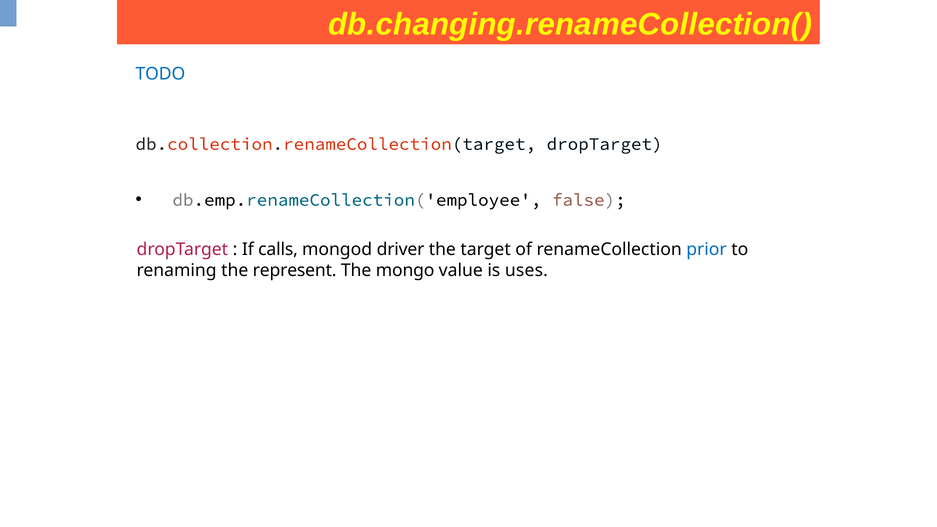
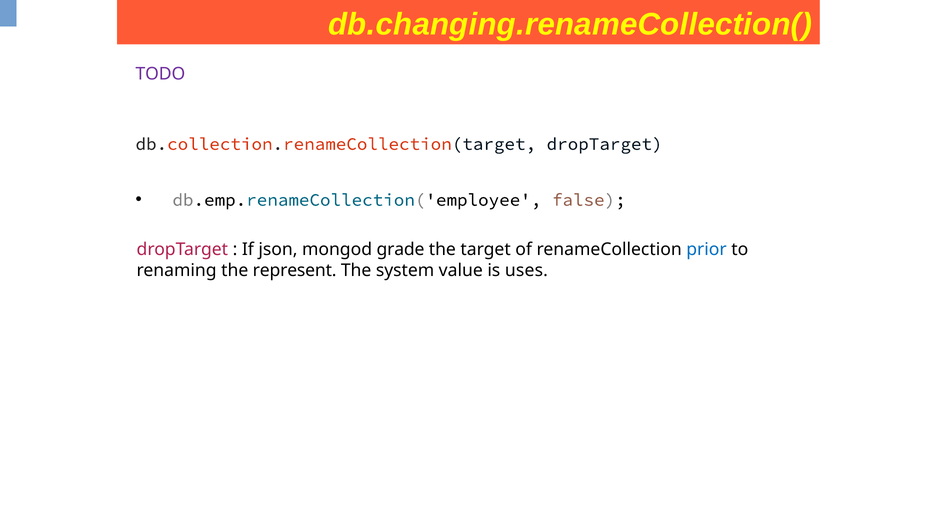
TODO colour: blue -> purple (160, 74)
calls: calls -> json (278, 249)
driver: driver -> grade (401, 249)
mongo: mongo -> system (405, 271)
